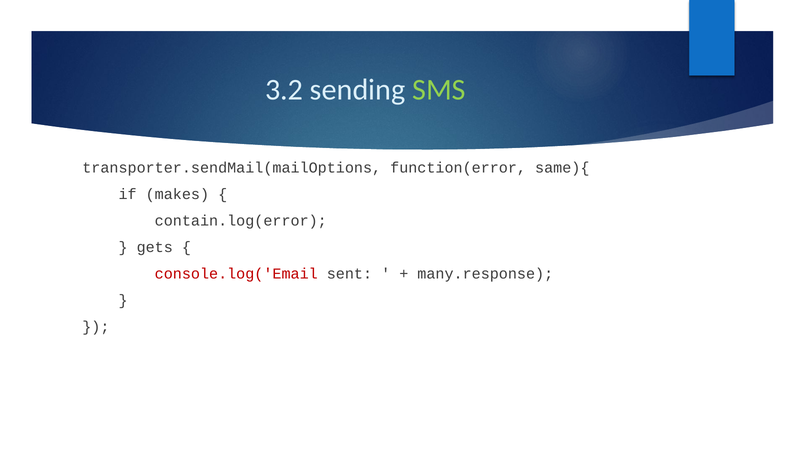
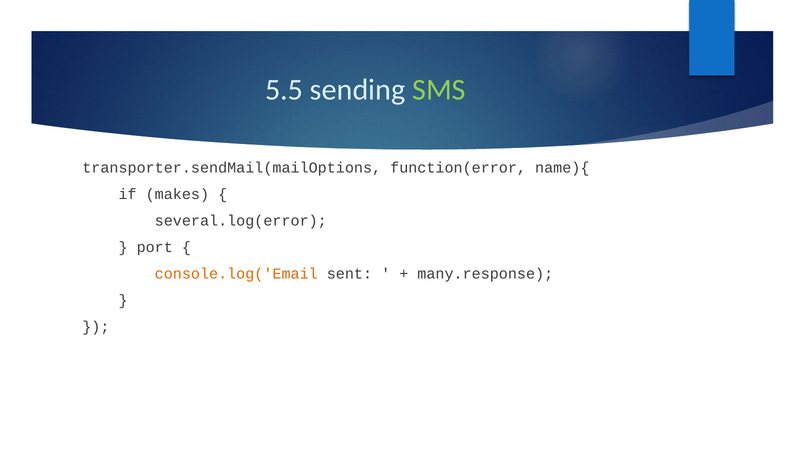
3.2: 3.2 -> 5.5 (284, 90)
same){: same){ -> name){ (562, 168)
contain.log(error: contain.log(error -> several.log(error (241, 221)
gets: gets -> port (155, 247)
console.log('Email colour: red -> orange (236, 274)
